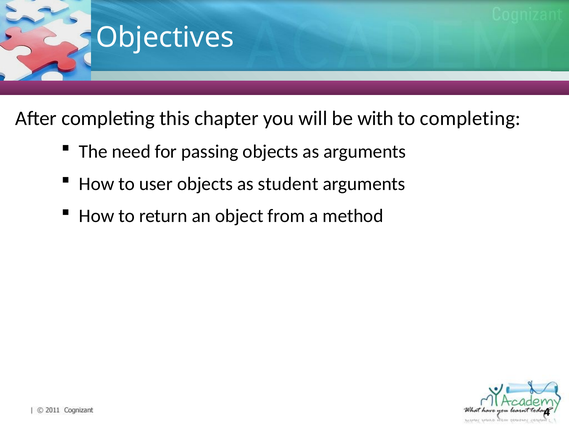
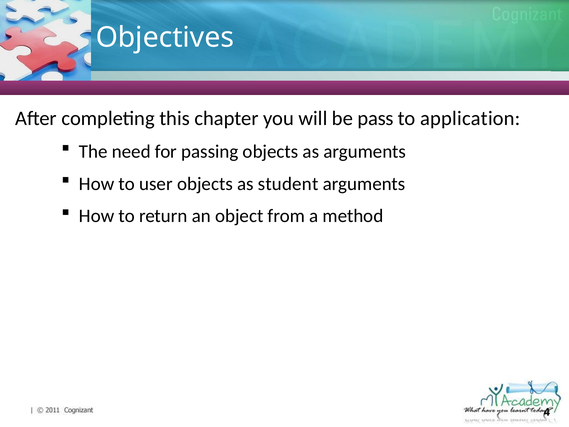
with: with -> pass (376, 118)
to completing: completing -> application (470, 118)
